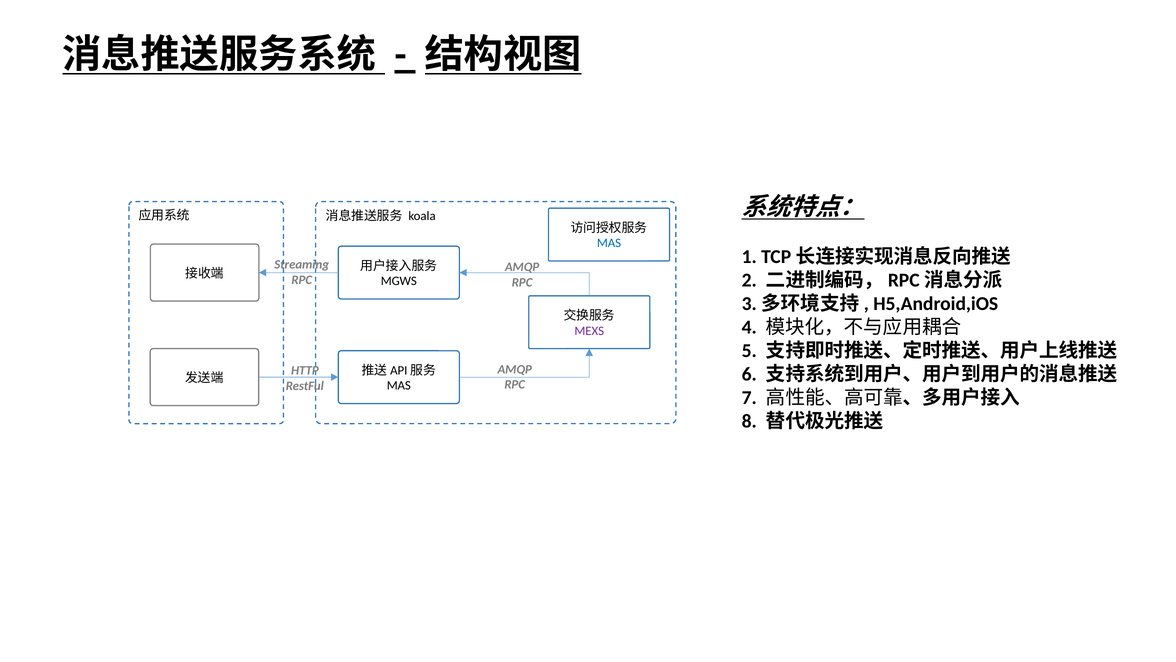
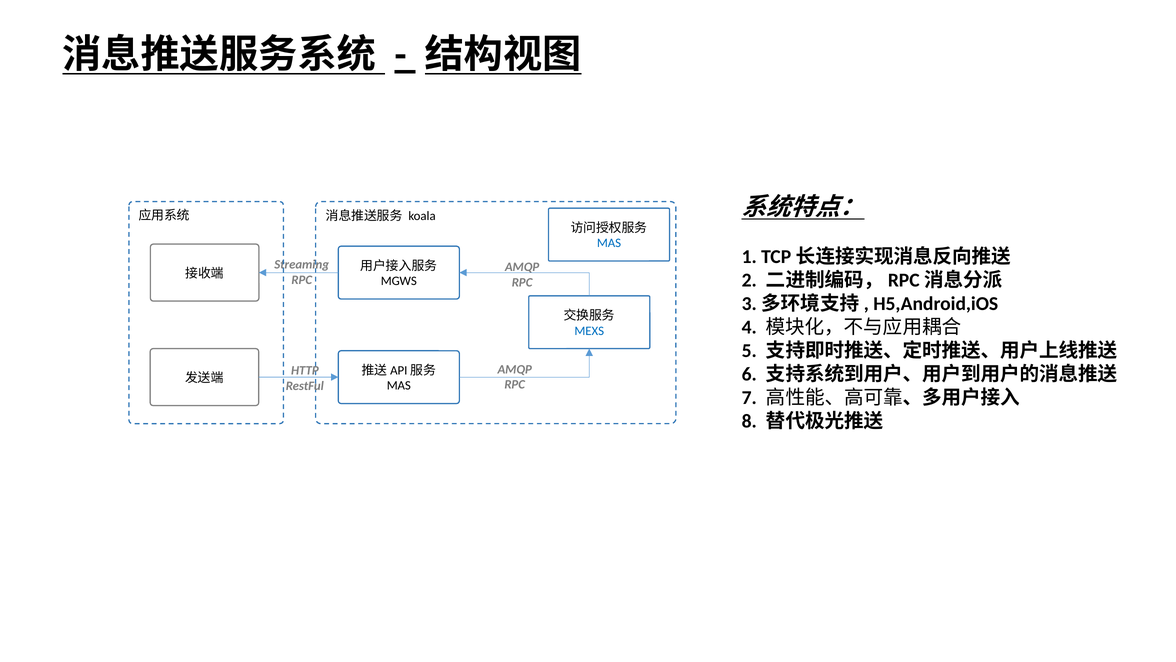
MEXS colour: purple -> blue (589, 331)
